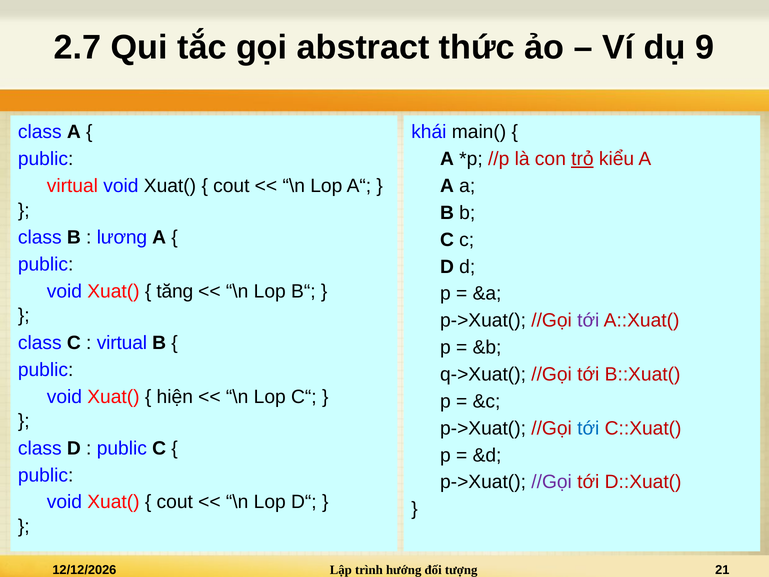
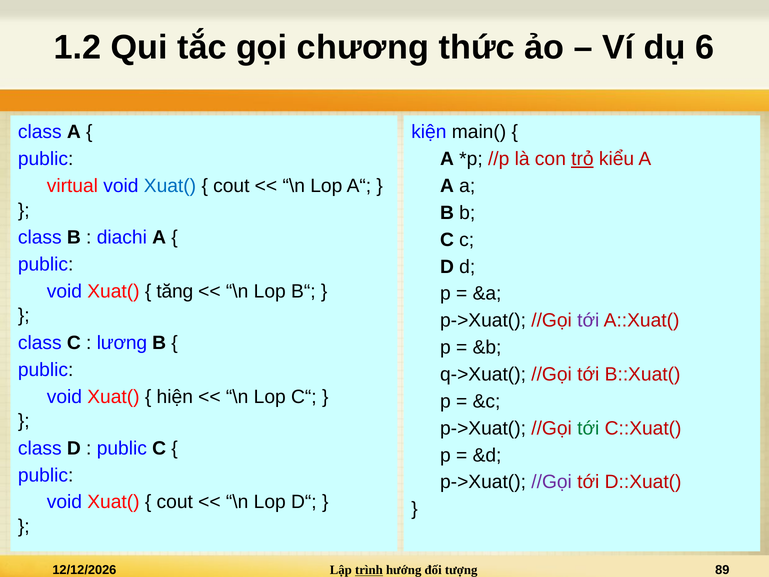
2.7: 2.7 -> 1.2 (78, 47)
abstract: abstract -> chương (363, 47)
9: 9 -> 6 (705, 47)
khái: khái -> kiện (429, 132)
Xuat( colour: black -> blue (170, 186)
lương: lương -> diachi (122, 237)
virtual: virtual -> lương (122, 343)
tới colour: blue -> green (588, 428)
trình underline: none -> present (369, 570)
21: 21 -> 89 (722, 570)
